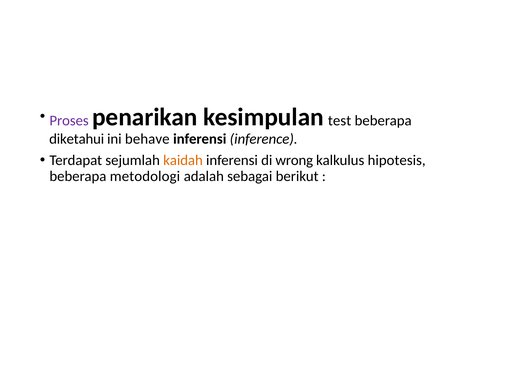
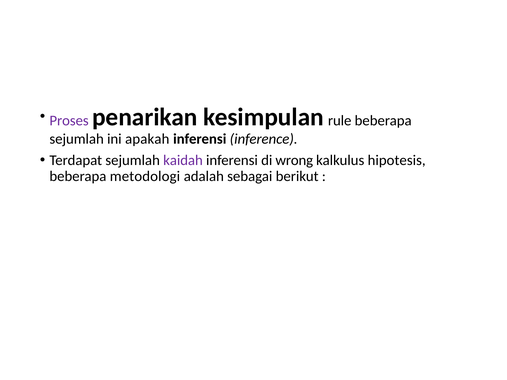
test: test -> rule (340, 121)
diketahui: diketahui -> sejumlah (77, 139)
behave: behave -> apakah (147, 139)
kaidah colour: orange -> purple (183, 160)
